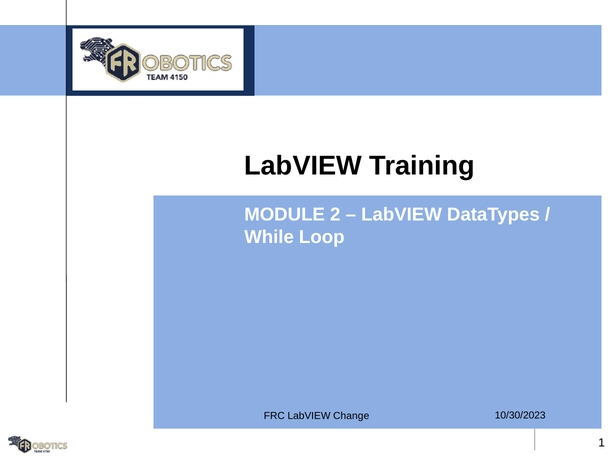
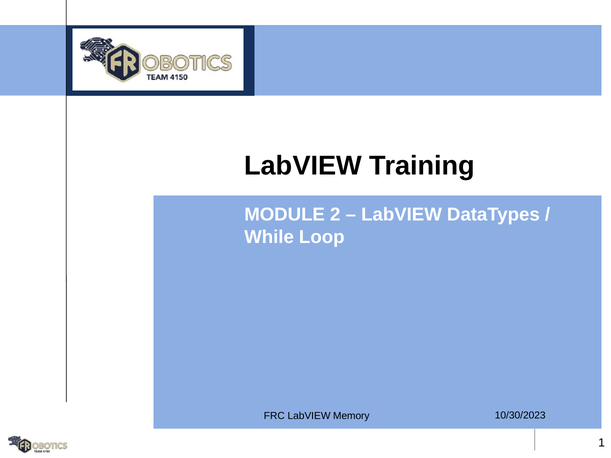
Change: Change -> Memory (351, 416)
